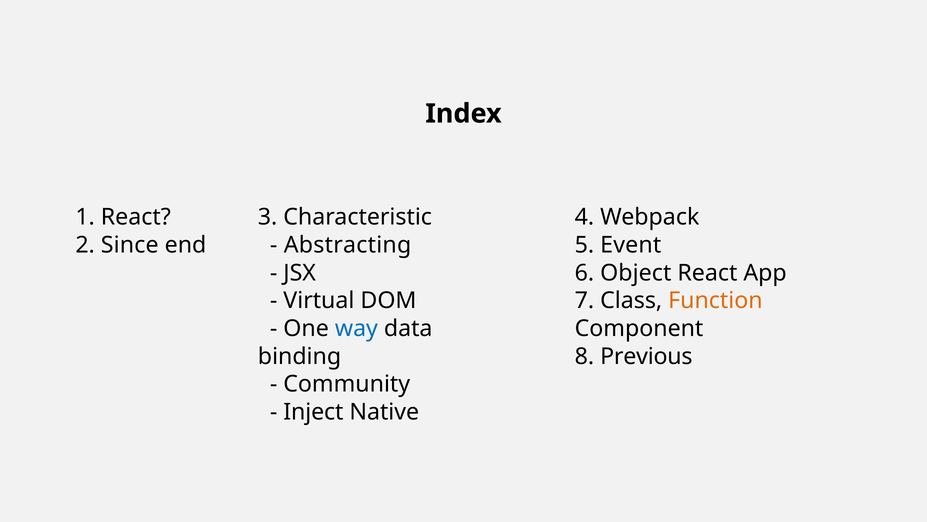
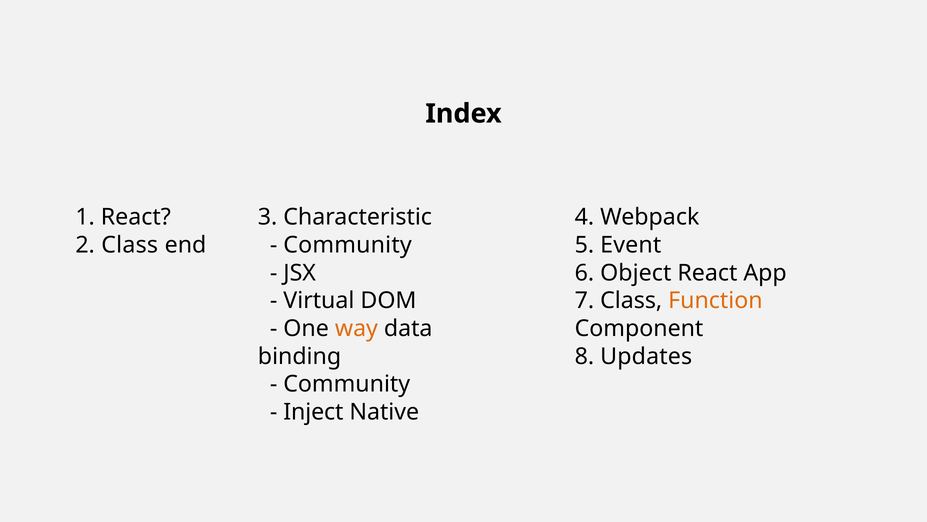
2 Since: Since -> Class (130, 245)
Abstracting: Abstracting -> Community (348, 245)
way colour: blue -> orange (356, 328)
Previous: Previous -> Updates (646, 356)
